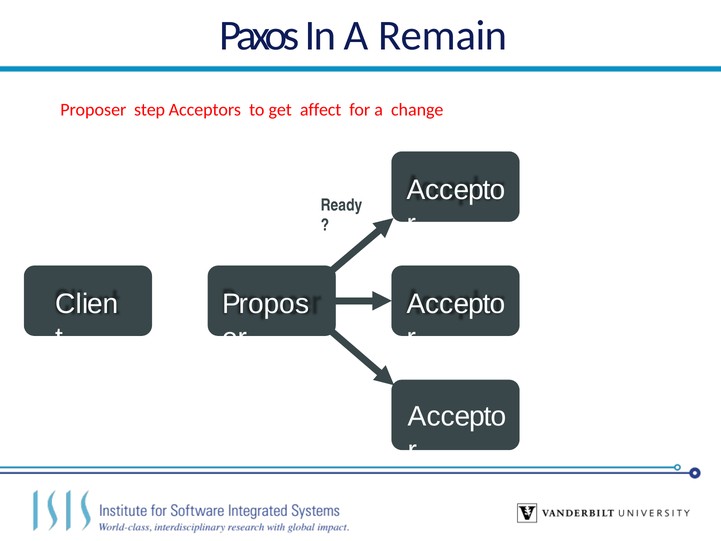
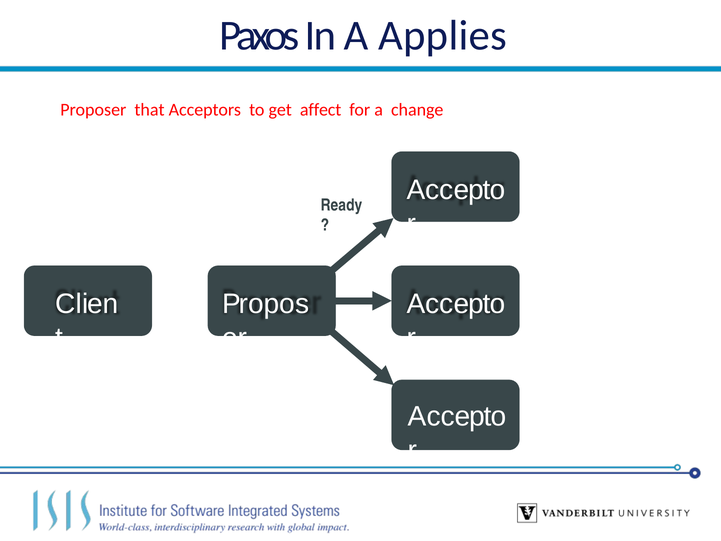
Remain: Remain -> Applies (442, 36)
step: step -> that (149, 110)
